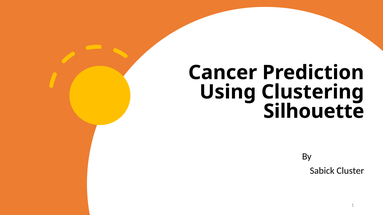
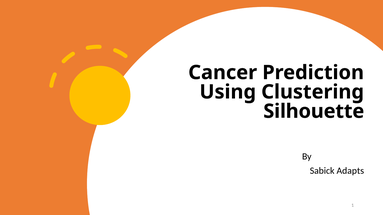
Cluster: Cluster -> Adapts (350, 171)
